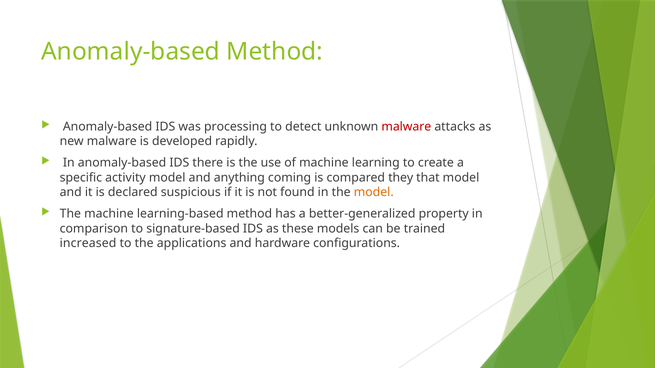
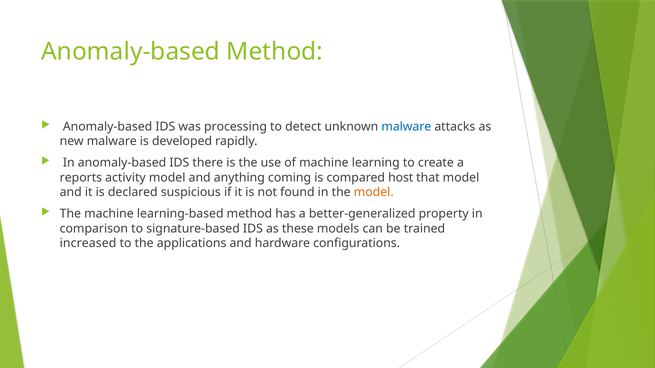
malware colour: red -> blue (406, 127)
specific: specific -> reports (81, 178)
they: they -> host (401, 178)
